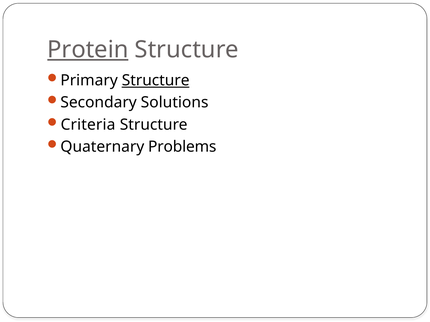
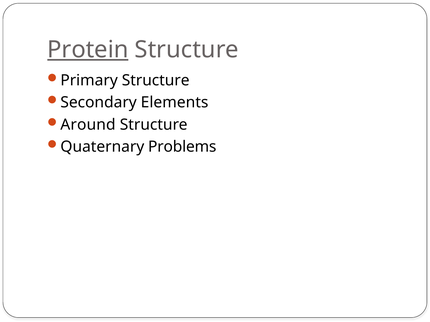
Structure underline: present -> none (156, 81)
Solutions: Solutions -> Elements (175, 103)
Criteria: Criteria -> Around (88, 125)
